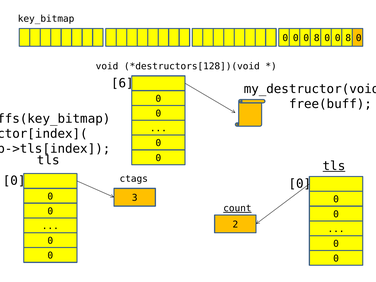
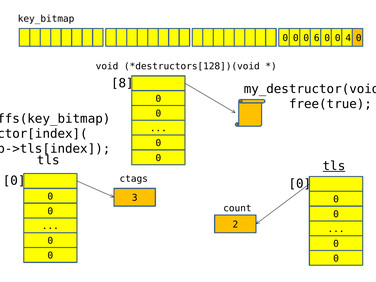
0 0 0 8: 8 -> 6 (317, 38)
8: 8 -> 4 (348, 38)
6: 6 -> 8 (122, 83)
free(buff: free(buff -> free(true (330, 104)
count underline: present -> none (237, 208)
